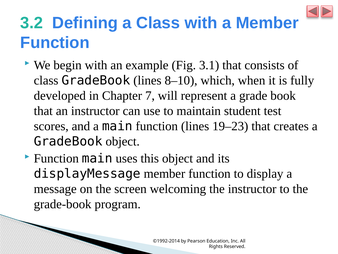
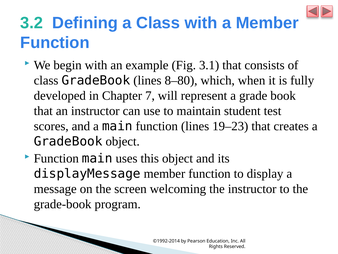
8–10: 8–10 -> 8–80 (181, 80)
